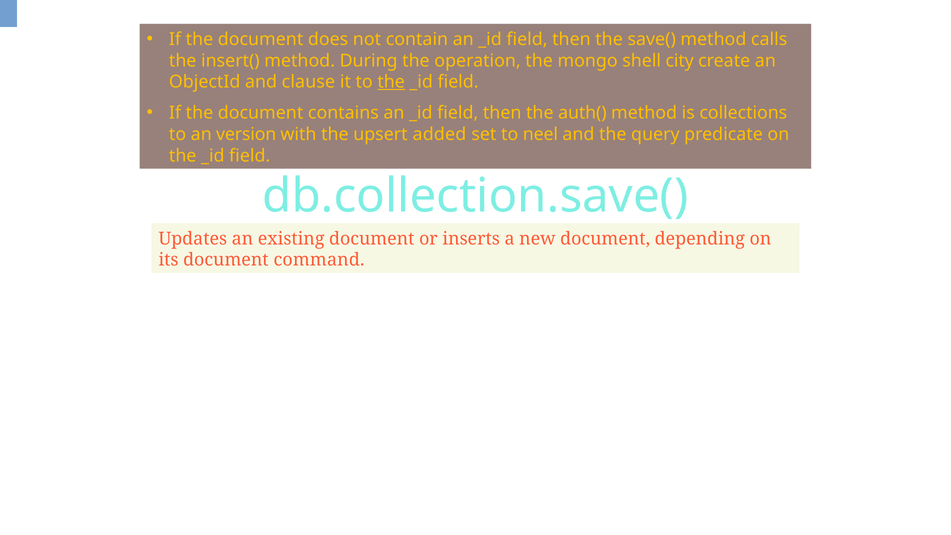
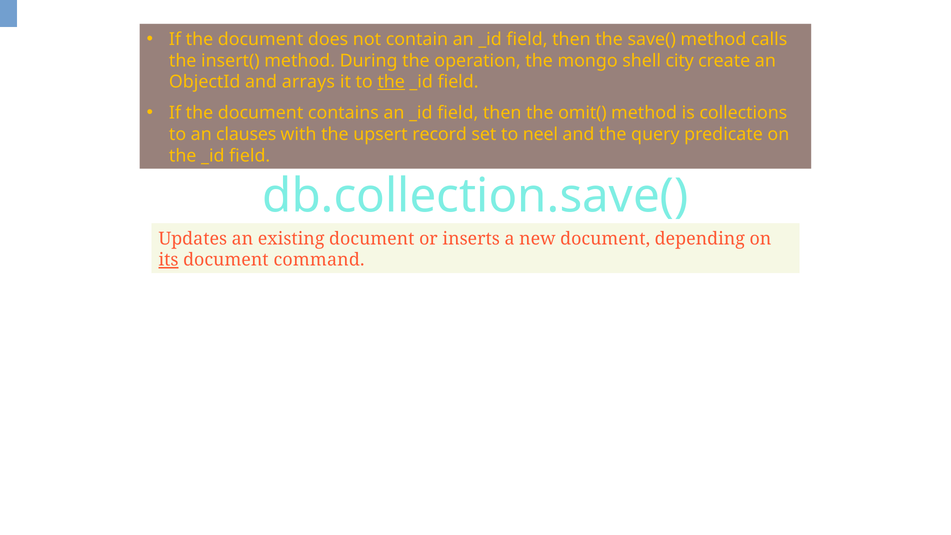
clause: clause -> arrays (308, 82)
auth(: auth( -> omit( (582, 113)
version: version -> clauses (246, 134)
added: added -> record (440, 134)
its underline: none -> present (169, 260)
